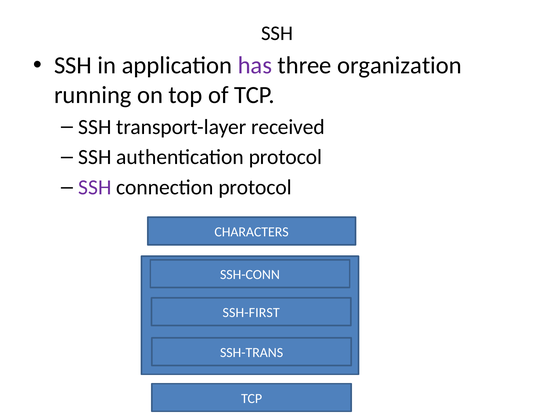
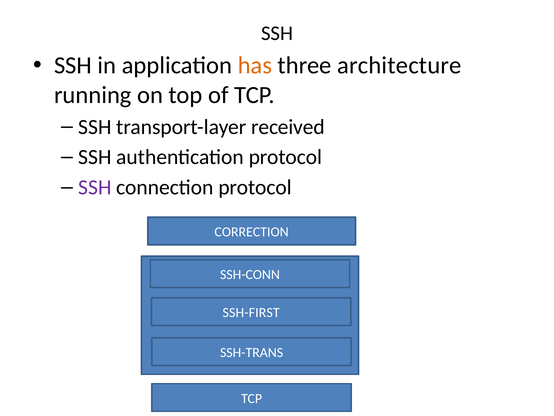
has colour: purple -> orange (255, 65)
organization: organization -> architecture (399, 65)
CHARACTERS: CHARACTERS -> CORRECTION (252, 232)
